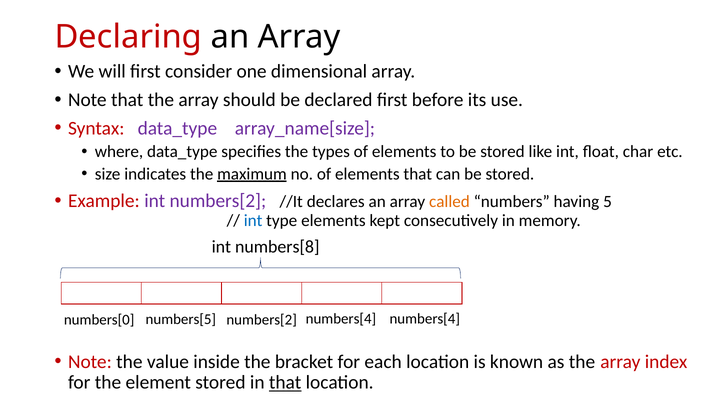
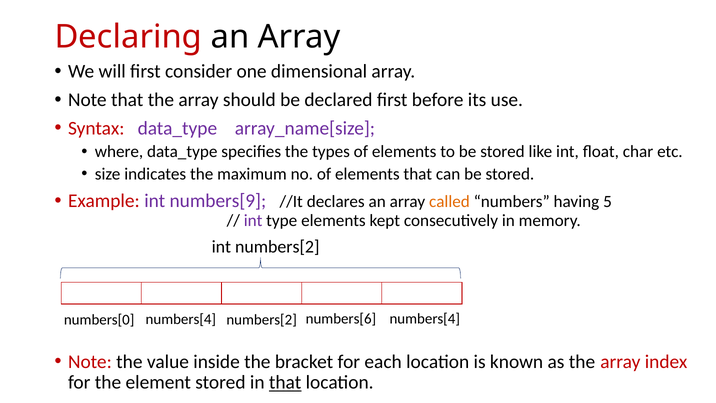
maximum underline: present -> none (252, 174)
int numbers[2: numbers[2 -> numbers[9 (218, 201)
int colour: blue -> purple (253, 221)
int numbers[8: numbers[8 -> numbers[2 (277, 247)
numbers[0 numbers[5: numbers[5 -> numbers[4 (181, 319)
numbers[2 numbers[4: numbers[4 -> numbers[6 (341, 319)
